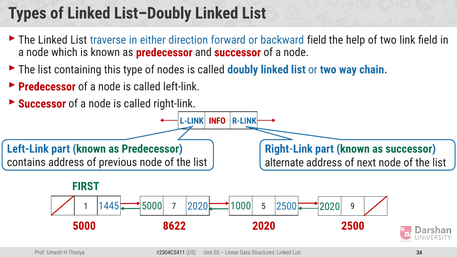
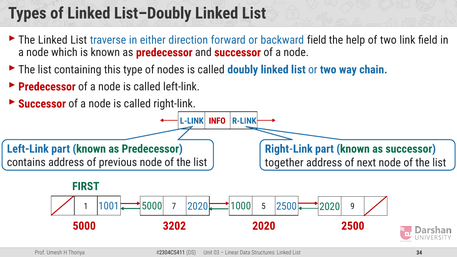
alternate: alternate -> together (284, 163)
1445: 1445 -> 1001 (109, 206)
8622: 8622 -> 3202 (174, 226)
